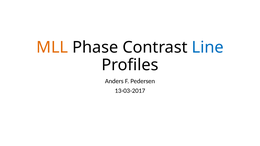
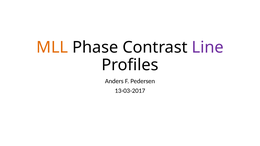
Line colour: blue -> purple (208, 47)
